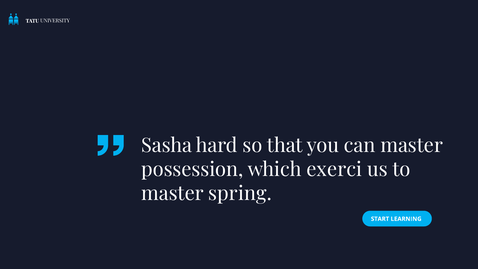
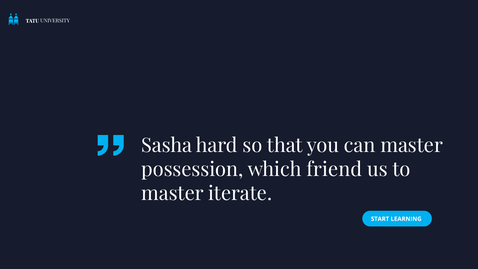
exerci: exerci -> friend (334, 169)
spring: spring -> iterate (240, 193)
